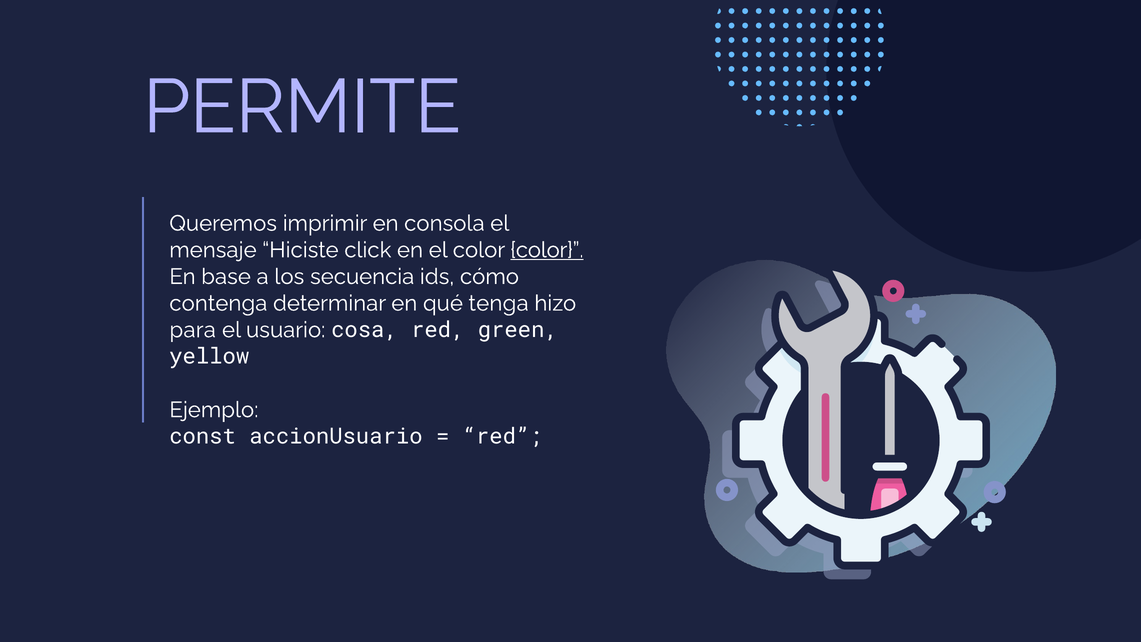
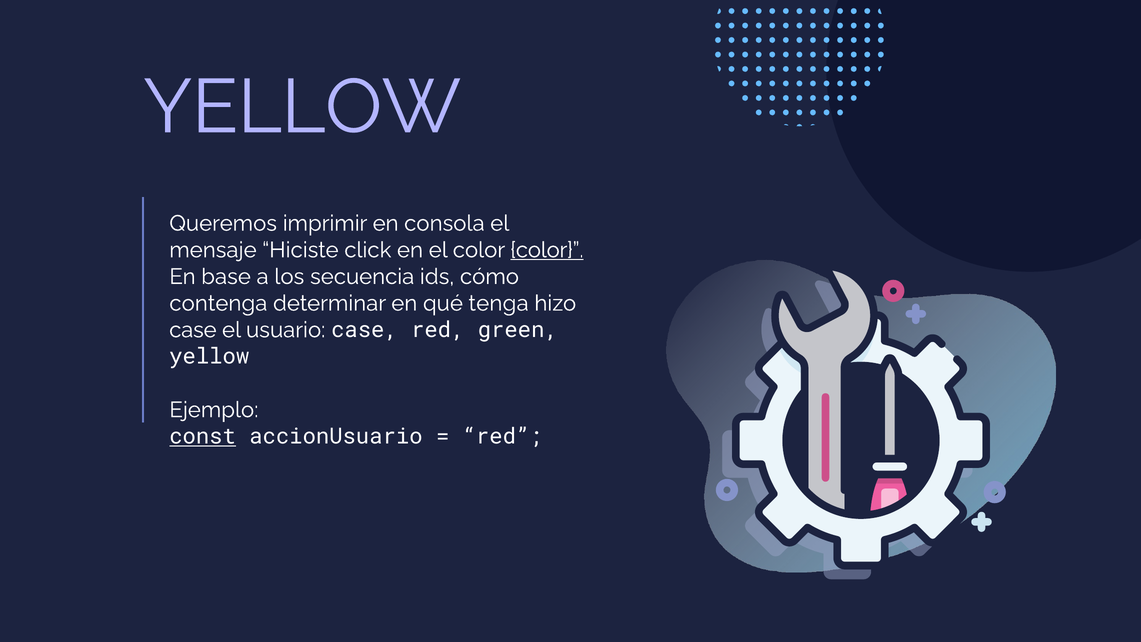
PERMITE: PERMITE -> YELLOW (302, 107)
para: para -> case (193, 330)
usuario cosa: cosa -> case (364, 330)
const underline: none -> present (203, 436)
